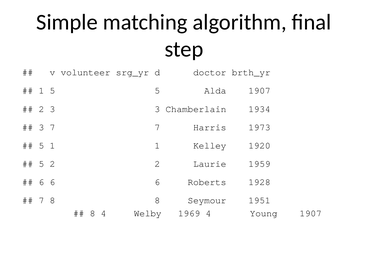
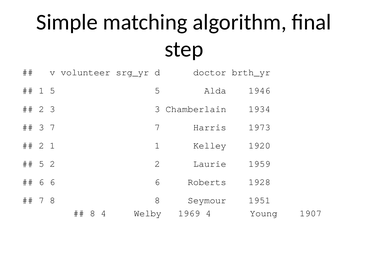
Alda 1907: 1907 -> 1946 (259, 91)
5: 5 -> 2 (41, 146)
